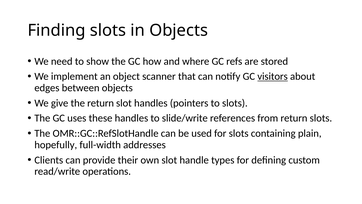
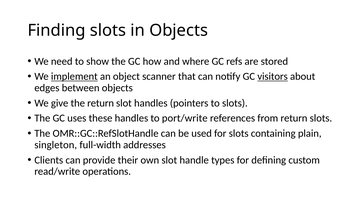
implement underline: none -> present (74, 76)
slide/write: slide/write -> port/write (185, 118)
hopefully: hopefully -> singleton (56, 145)
